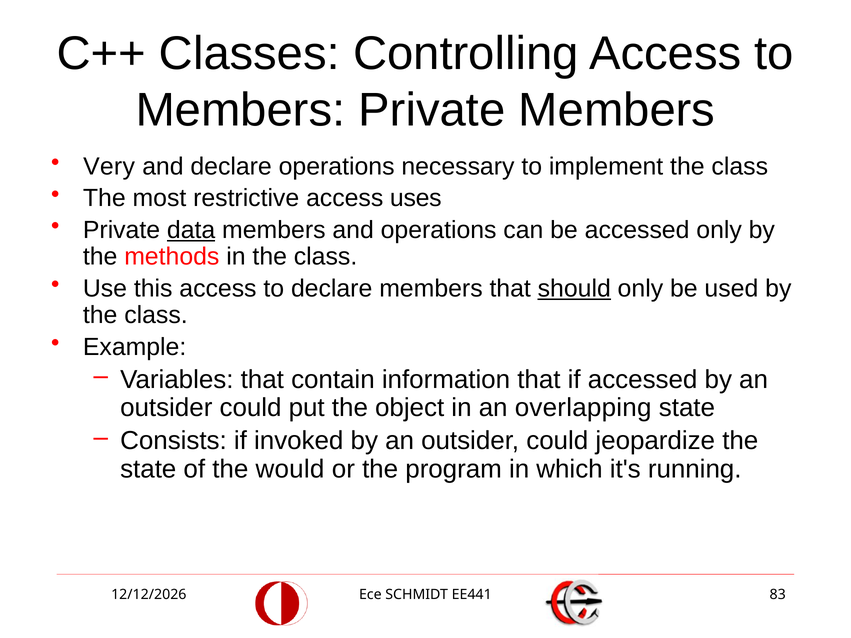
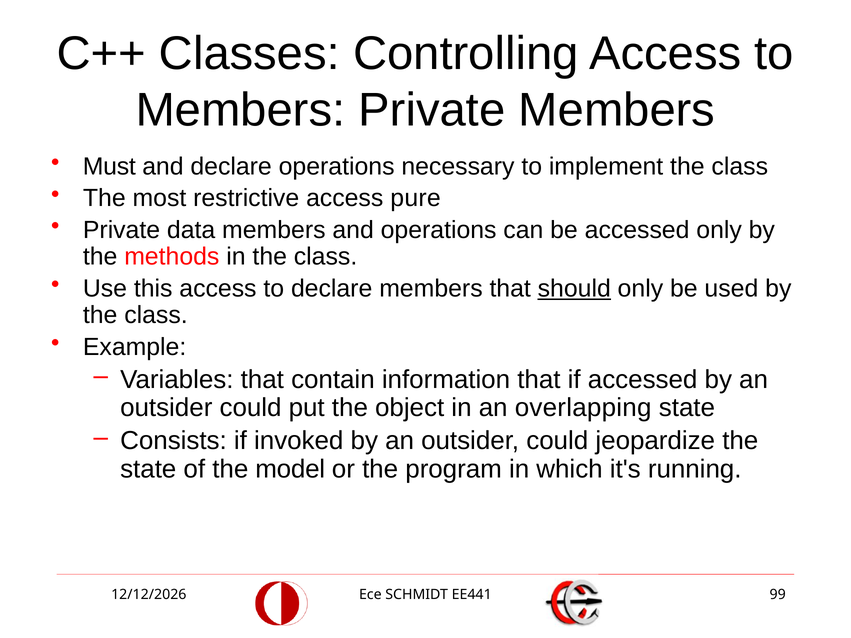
Very: Very -> Must (109, 166)
uses: uses -> pure (416, 198)
data underline: present -> none (191, 230)
would: would -> model (290, 469)
83: 83 -> 99 (778, 595)
